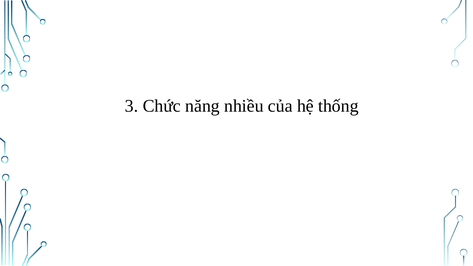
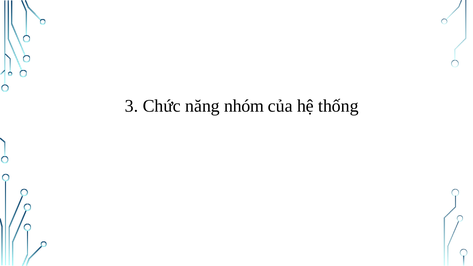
nhiều: nhiều -> nhóm (244, 106)
